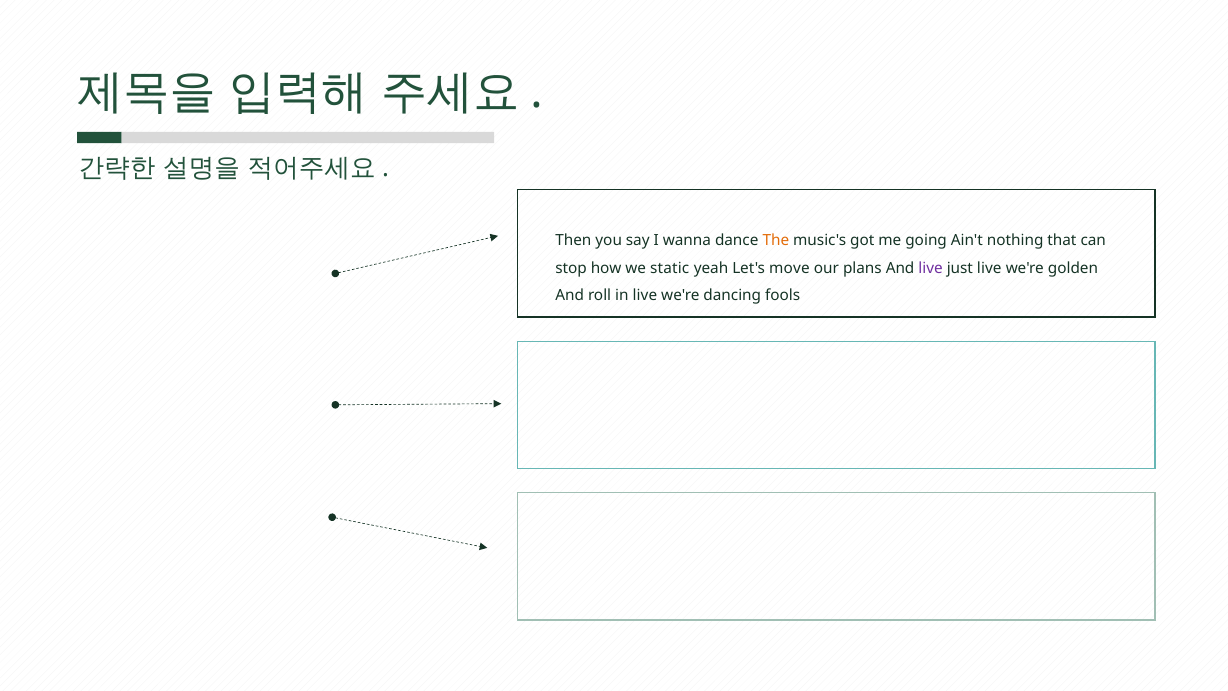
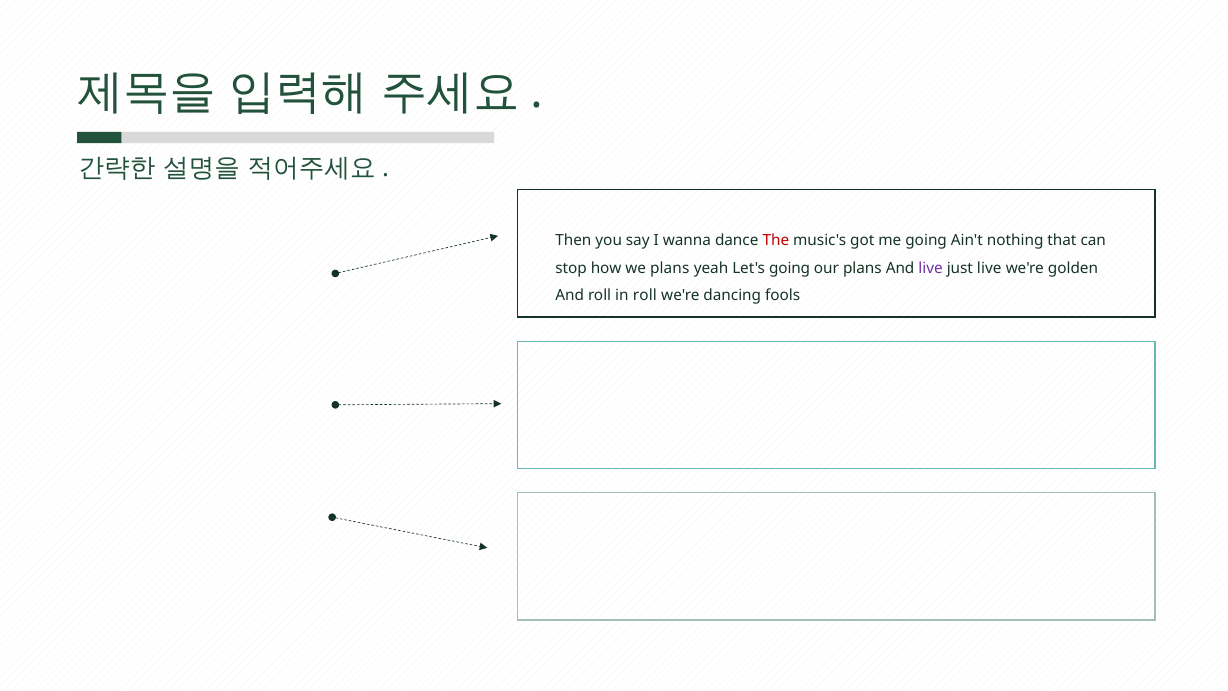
The colour: orange -> red (776, 240)
we static: static -> plans (670, 268)
Let's move: move -> going (790, 268)
in live: live -> roll (645, 296)
